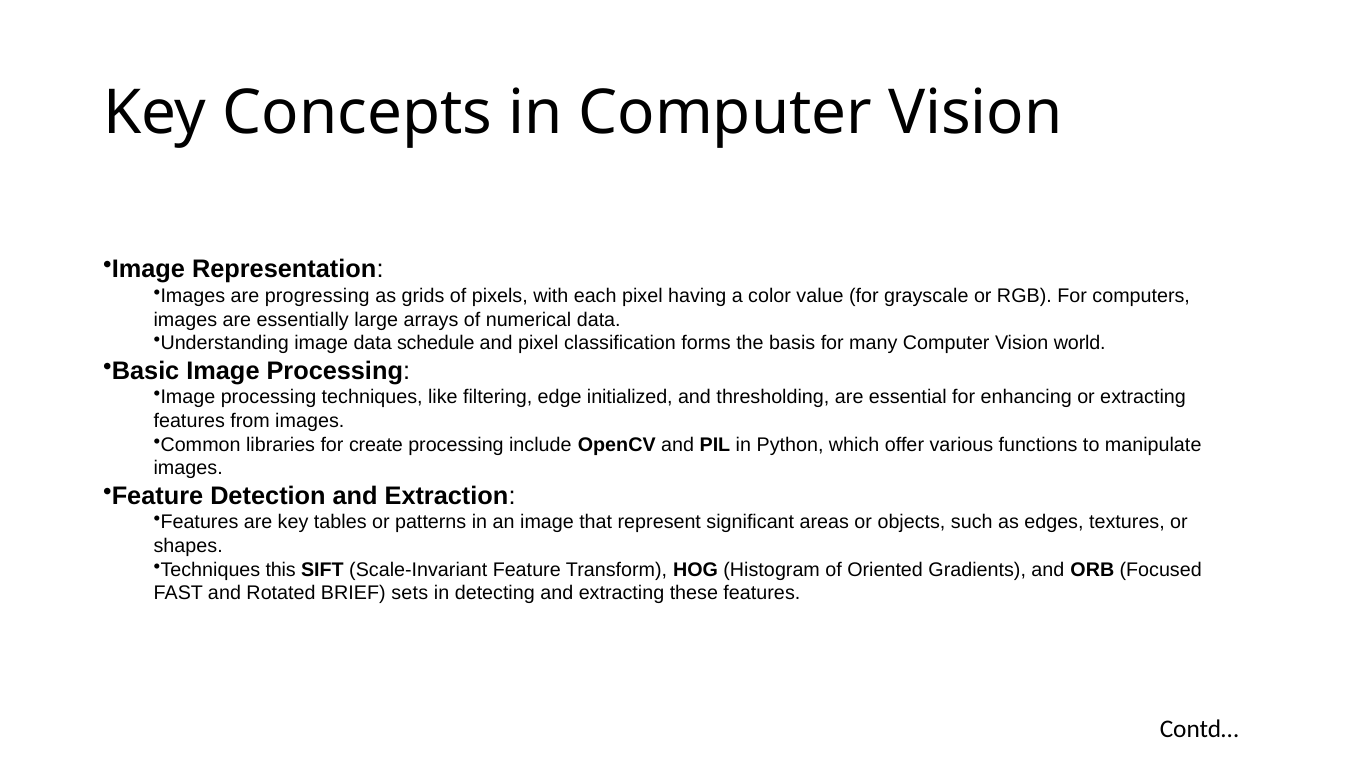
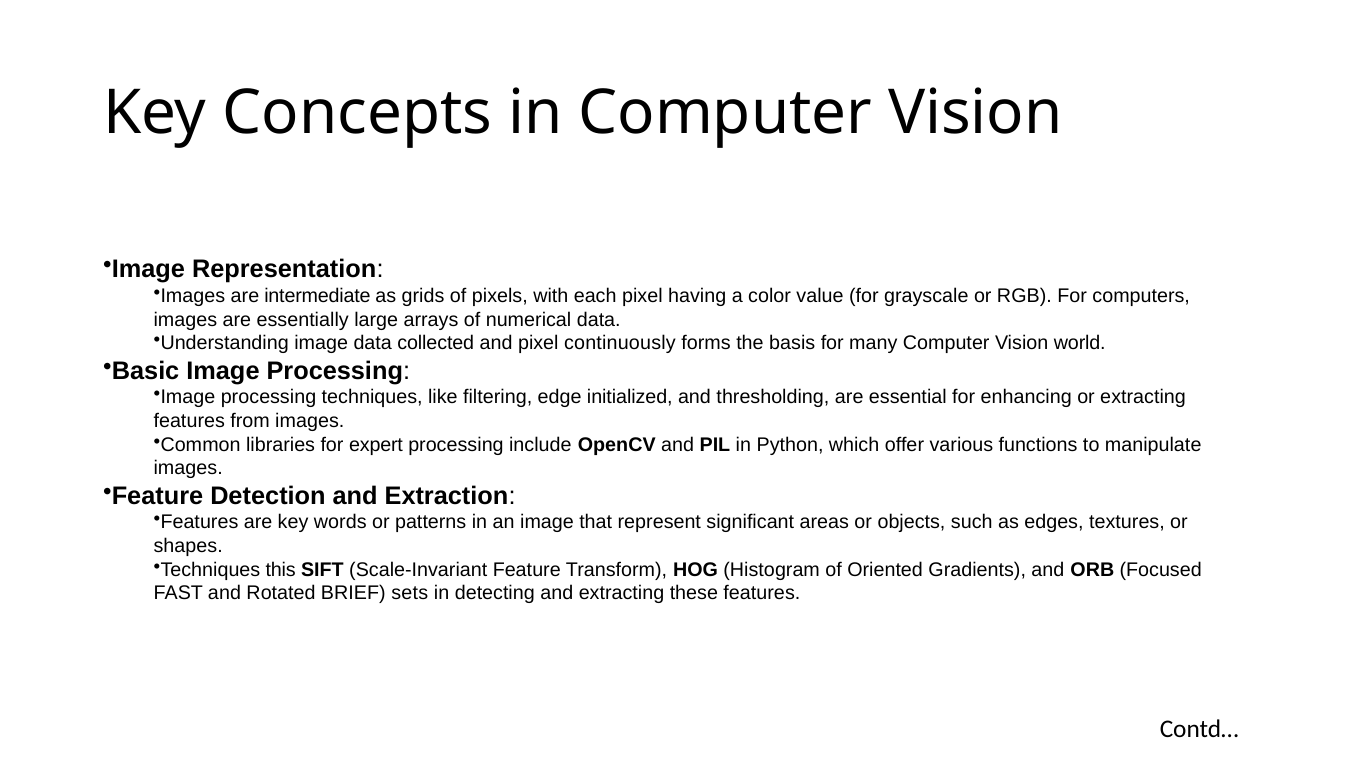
progressing: progressing -> intermediate (317, 296)
schedule: schedule -> collected (436, 343)
classification: classification -> continuously (620, 343)
create: create -> expert (376, 445)
tables: tables -> words (340, 522)
